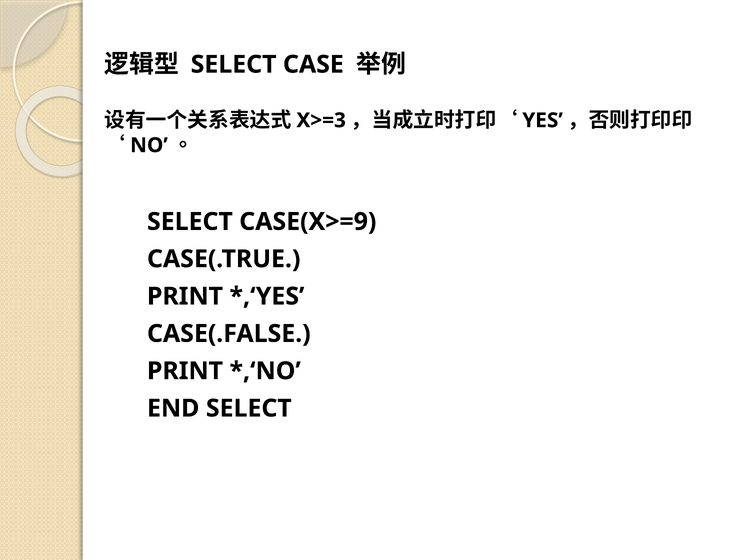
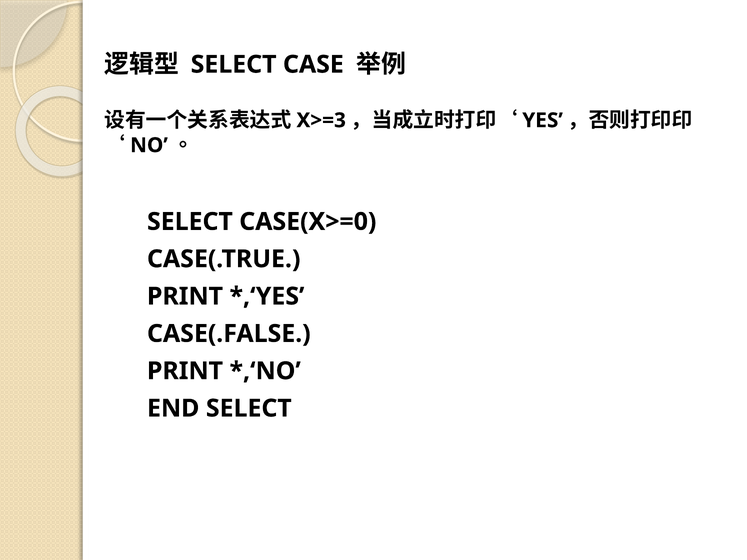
CASE(X>=9: CASE(X>=9 -> CASE(X>=0 (308, 222)
